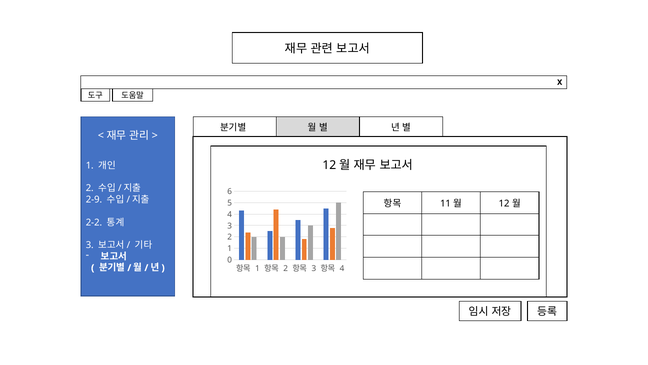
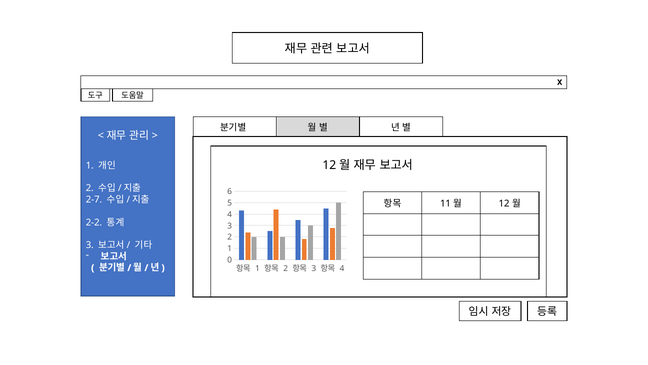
2-9: 2-9 -> 2-7 (94, 199)
